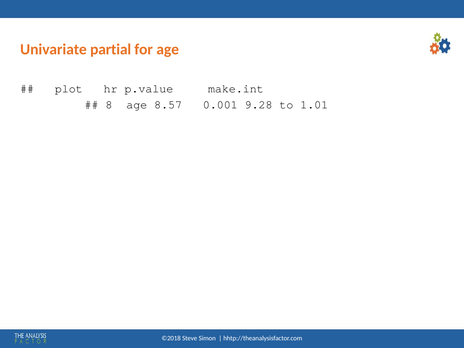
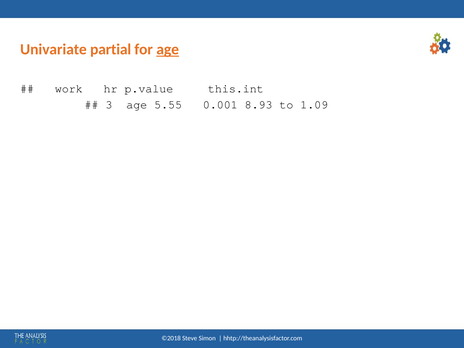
age underline: none -> present (168, 49)
plot: plot -> work (69, 89)
make.int: make.int -> this.int (236, 89)
8: 8 -> 3 (109, 105)
8.57: 8.57 -> 5.55 (168, 105)
9.28: 9.28 -> 8.93 (259, 105)
1.01: 1.01 -> 1.09 (314, 105)
